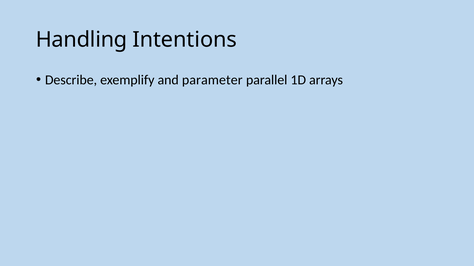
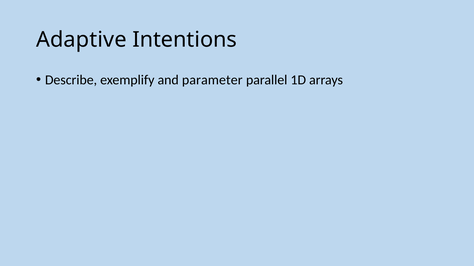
Handling: Handling -> Adaptive (81, 40)
